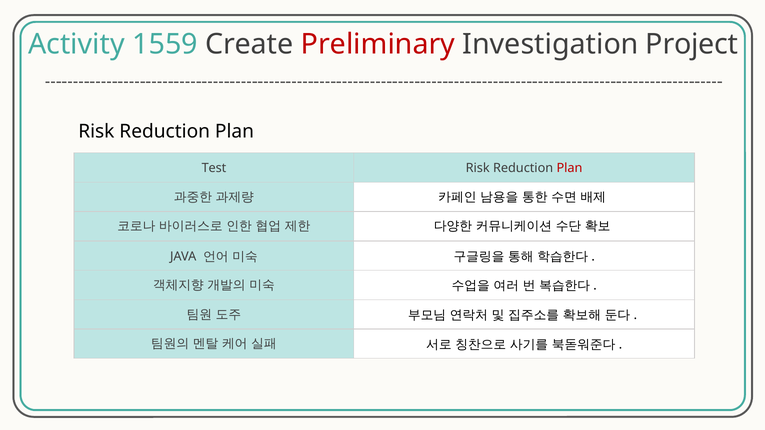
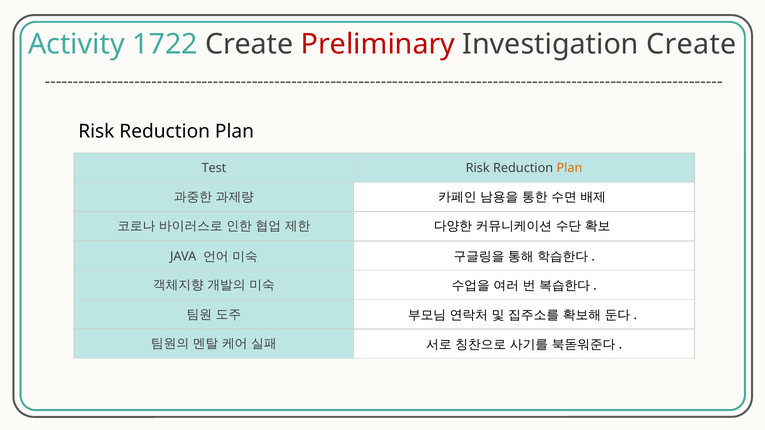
1559: 1559 -> 1722 (165, 44)
Investigation Project: Project -> Create (691, 44)
Plan colour: red -> orange (569, 168)
